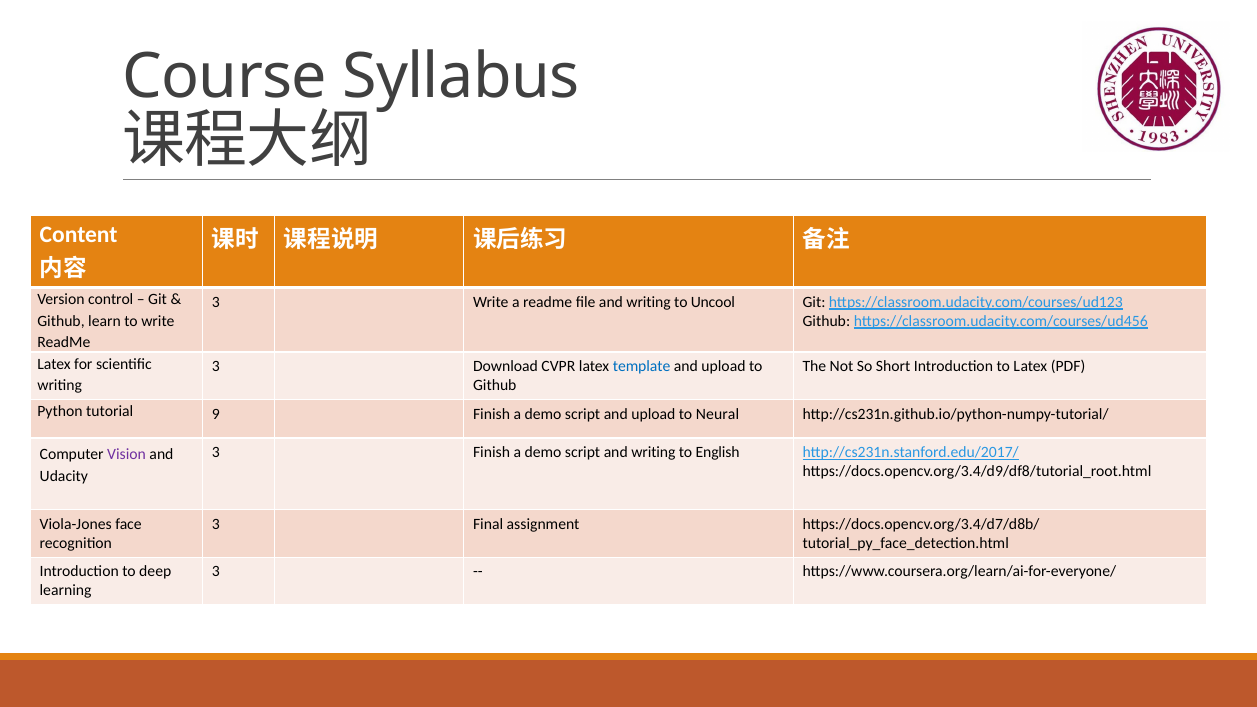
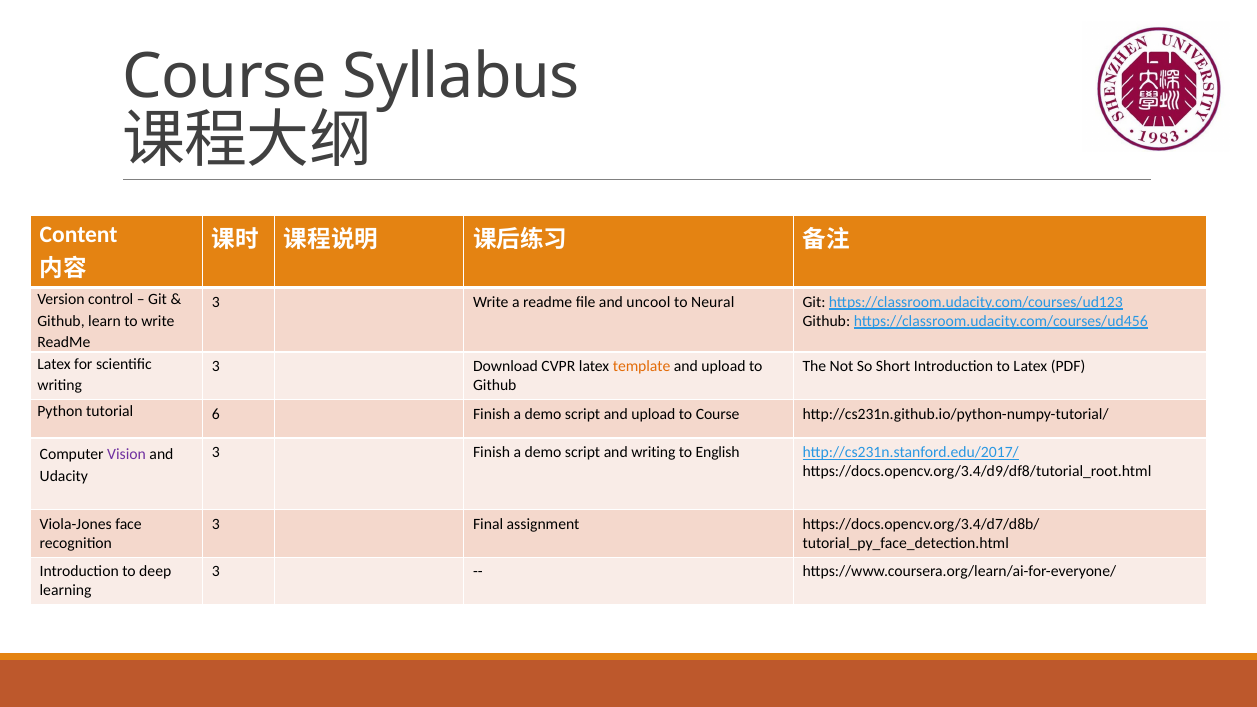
file and writing: writing -> uncool (648, 302)
Uncool: Uncool -> Neural (713, 302)
template colour: blue -> orange (642, 366)
9: 9 -> 6 (216, 414)
to Neural: Neural -> Course (718, 414)
